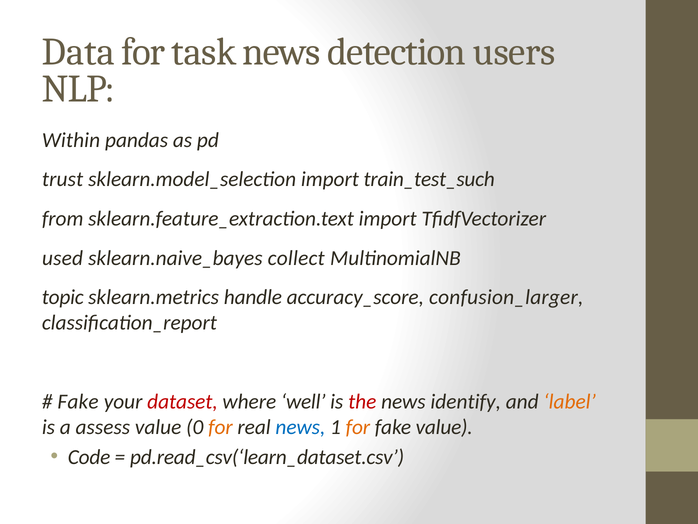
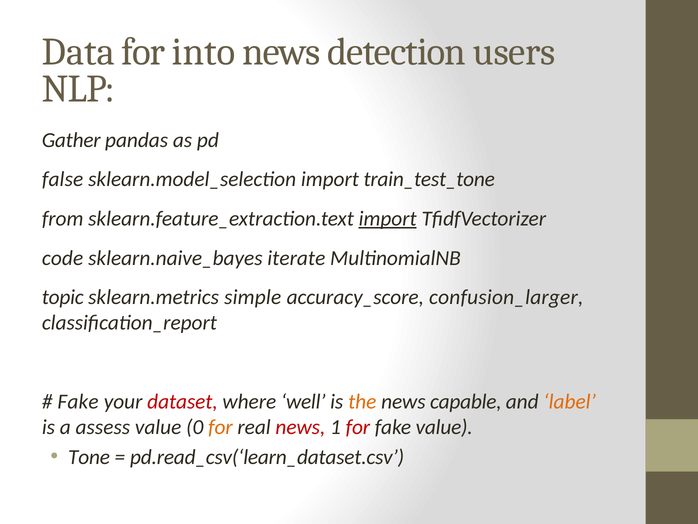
task: task -> into (204, 52)
Within: Within -> Gather (71, 140)
trust: trust -> false (63, 179)
train_test_such: train_test_such -> train_test_tone (429, 179)
import underline: none -> present (388, 218)
used: used -> code (63, 258)
collect: collect -> iterate (296, 258)
handle: handle -> simple (253, 297)
the colour: red -> orange (362, 401)
identify: identify -> capable (466, 401)
news colour: blue -> red (300, 427)
for colour: orange -> red (358, 427)
Code: Code -> Tone (89, 457)
